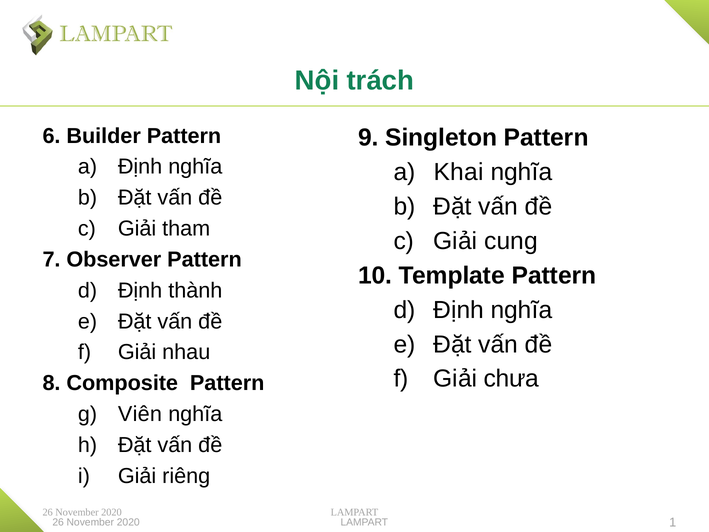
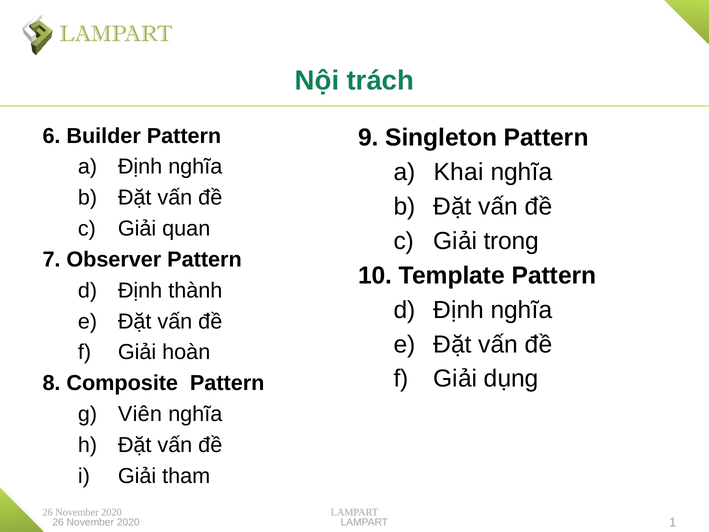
tham: tham -> quan (186, 229)
cung: cung -> trong (511, 241)
nhau: nhau -> hoàn (186, 352)
chưa: chưa -> dụng (511, 379)
riêng: riêng -> tham (186, 476)
